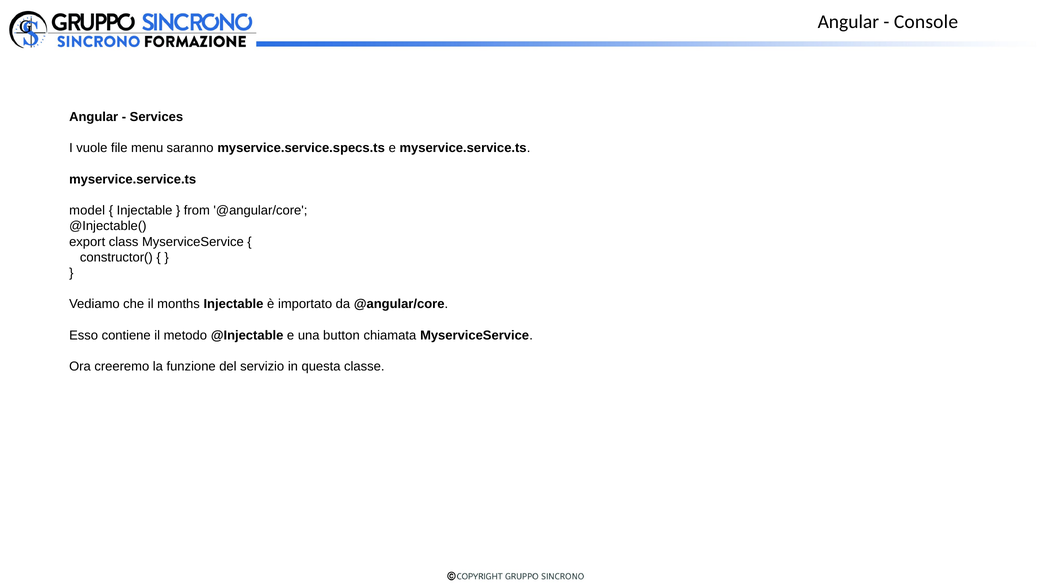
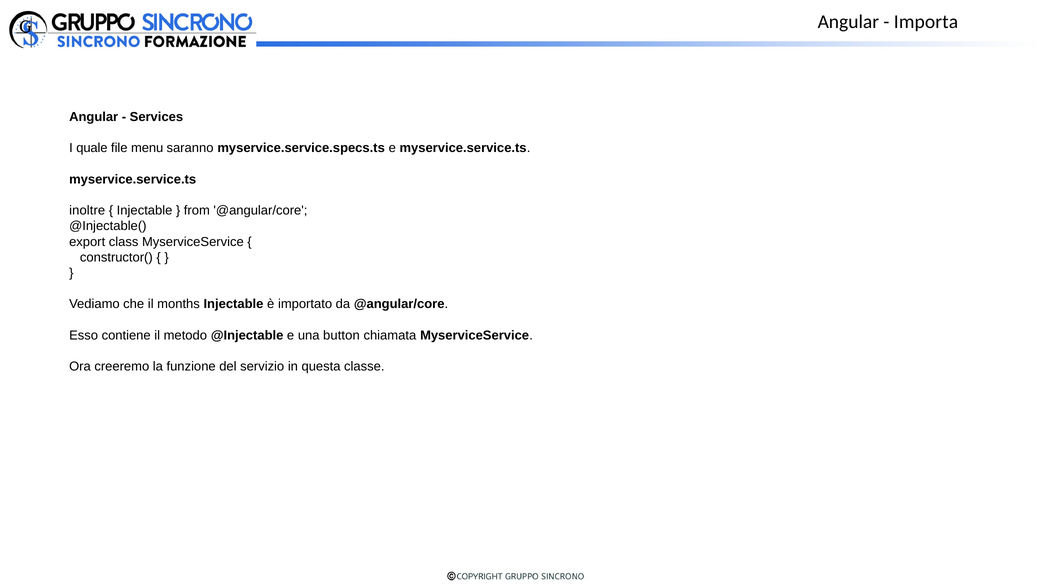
Console: Console -> Importa (926, 22)
vuole: vuole -> quale (92, 148)
model: model -> inoltre (87, 211)
